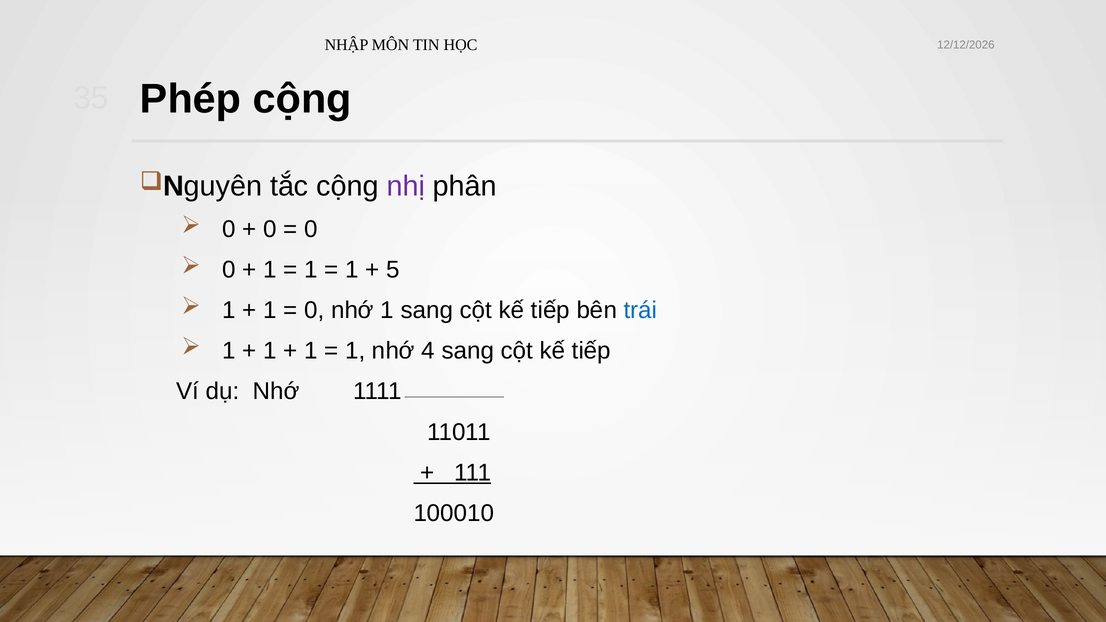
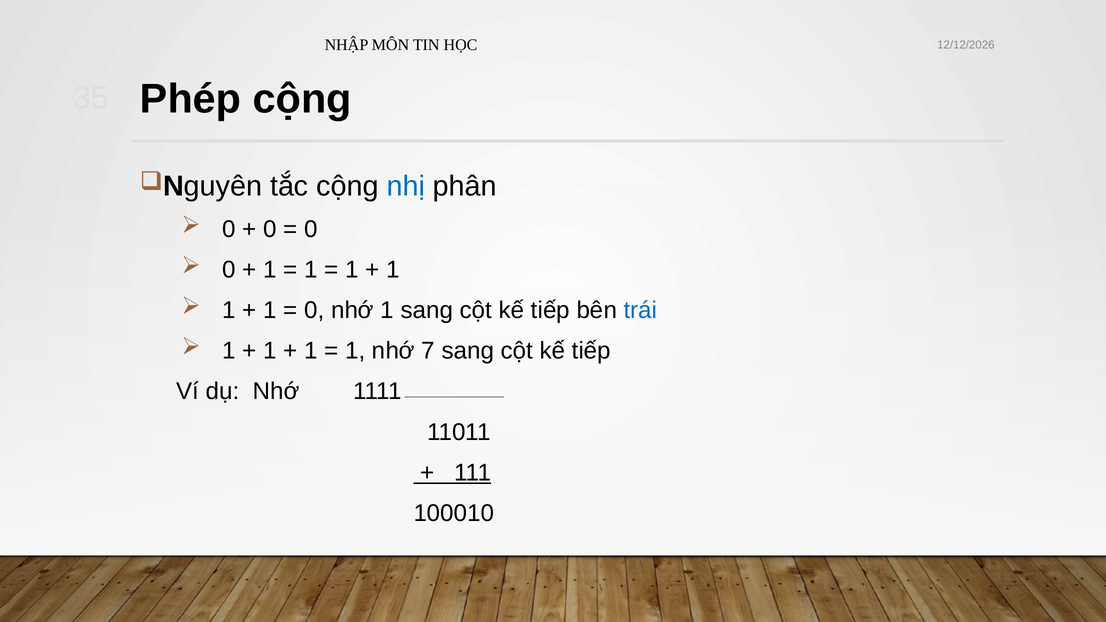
nhị colour: purple -> blue (406, 186)
5: 5 -> 1 (393, 270)
4: 4 -> 7 (428, 351)
